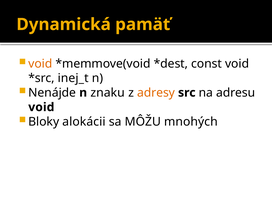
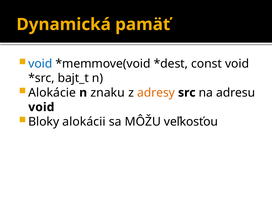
void colour: orange -> blue (40, 64)
inej_t: inej_t -> bajt_t (73, 78)
Nenájde: Nenájde -> Alokácie (52, 93)
mnohých: mnohých -> veľkosťou (191, 122)
